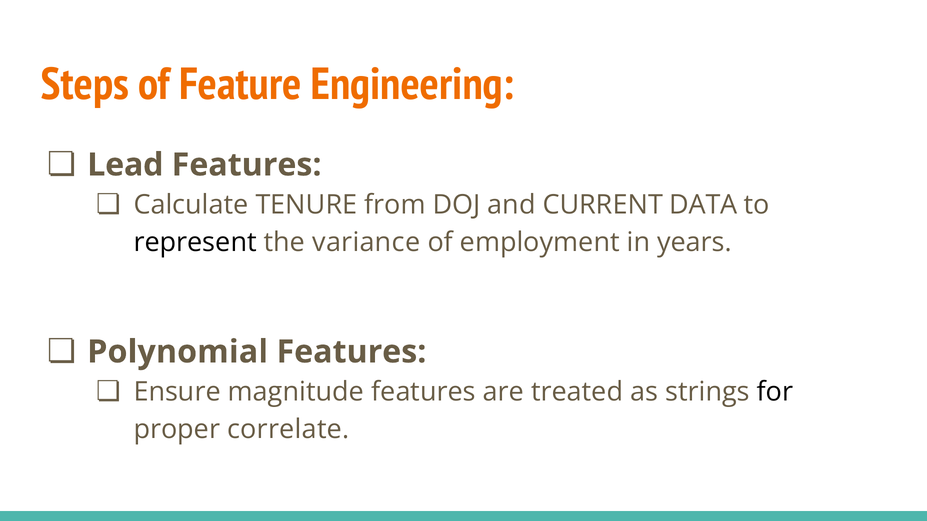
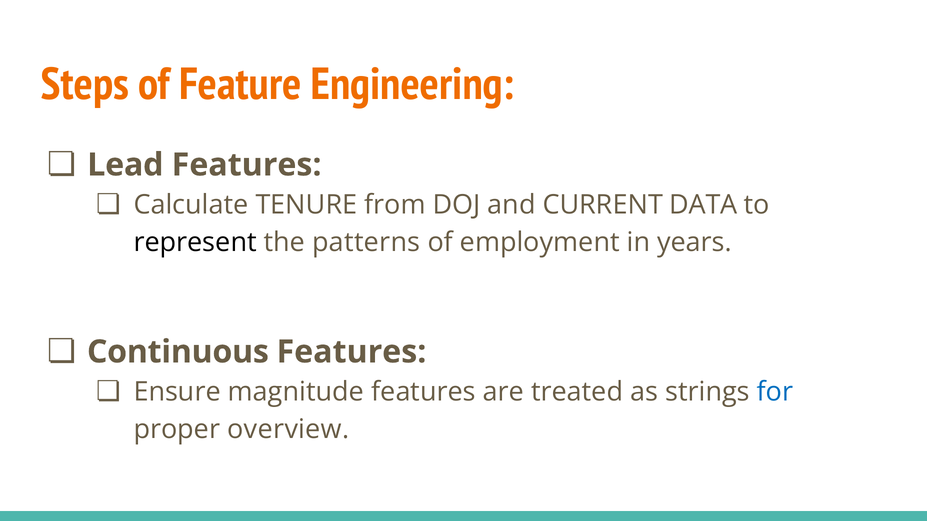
variance: variance -> patterns (366, 242)
Polynomial: Polynomial -> Continuous (178, 352)
for colour: black -> blue (775, 392)
correlate: correlate -> overview (288, 429)
